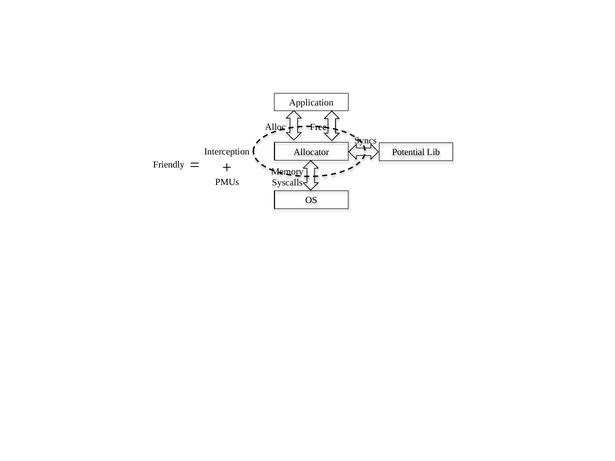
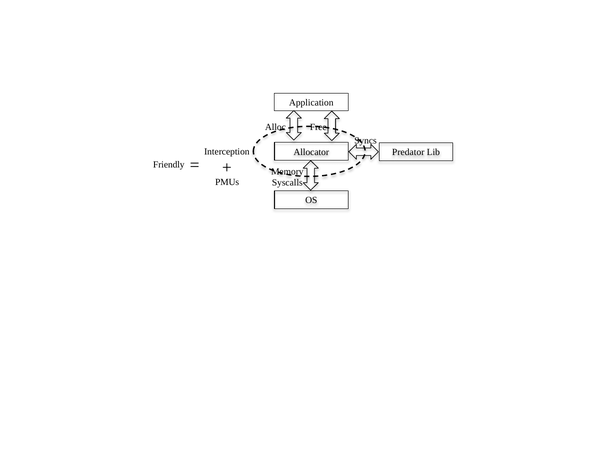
Potential: Potential -> Predator (408, 152)
